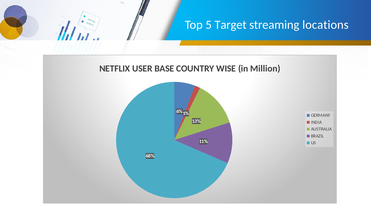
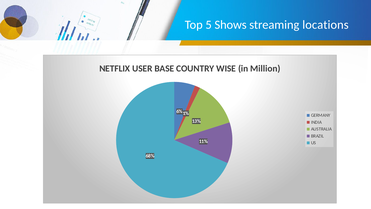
Target: Target -> Shows (231, 25)
